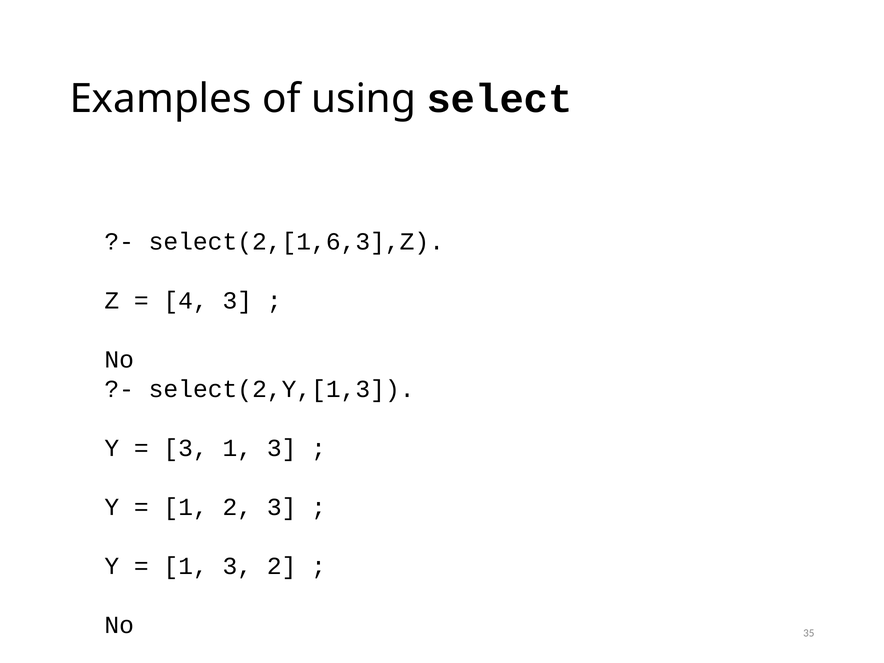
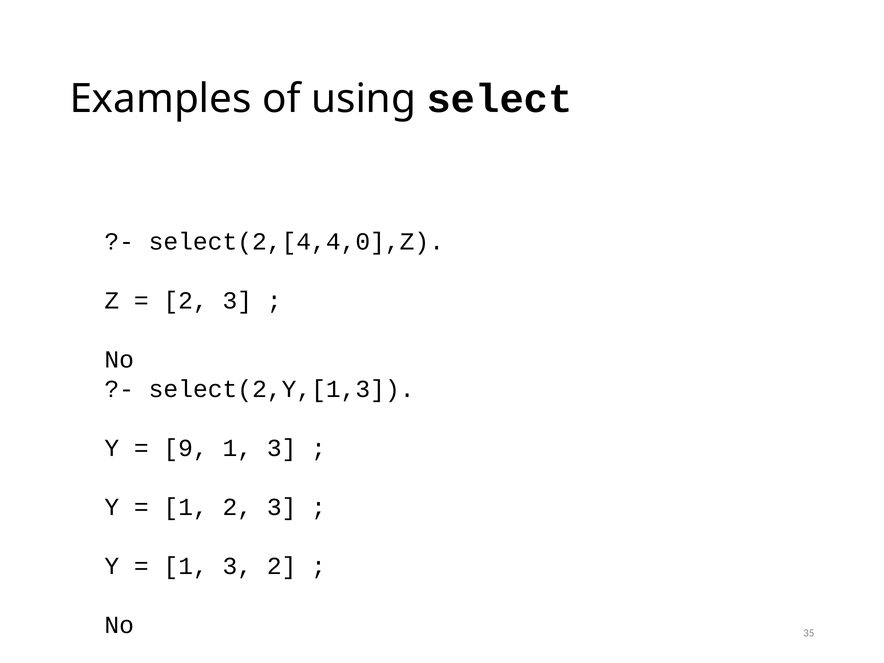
select(2,[1,6,3],Z: select(2,[1,6,3],Z -> select(2,[4,4,0],Z (296, 242)
4: 4 -> 2 (186, 301)
3: 3 -> 9 (186, 448)
